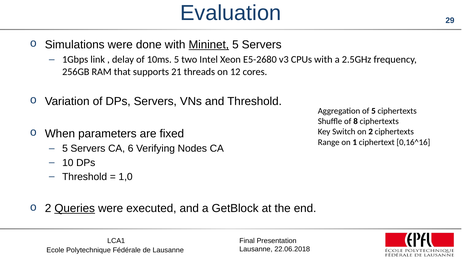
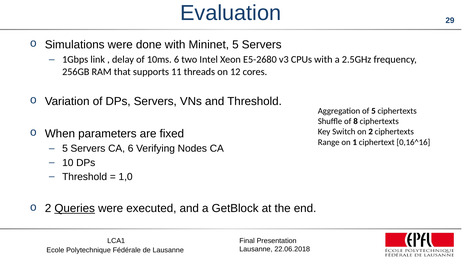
Mininet underline: present -> none (209, 45)
10ms 5: 5 -> 6 (176, 60)
21: 21 -> 11 (176, 72)
